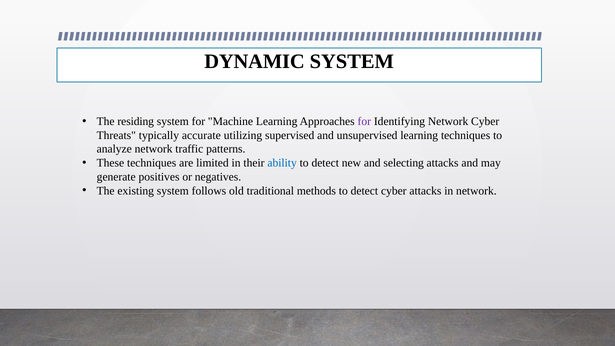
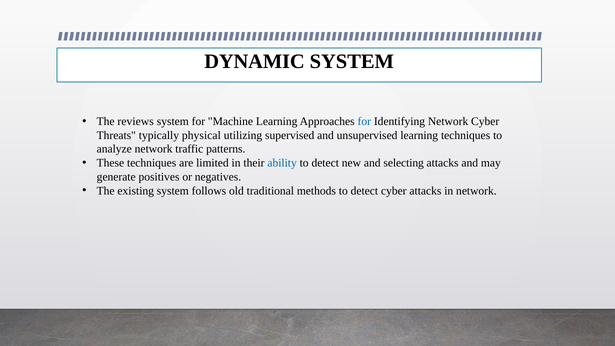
residing: residing -> reviews (136, 121)
for colour: purple -> blue (364, 121)
accurate: accurate -> physical (201, 135)
